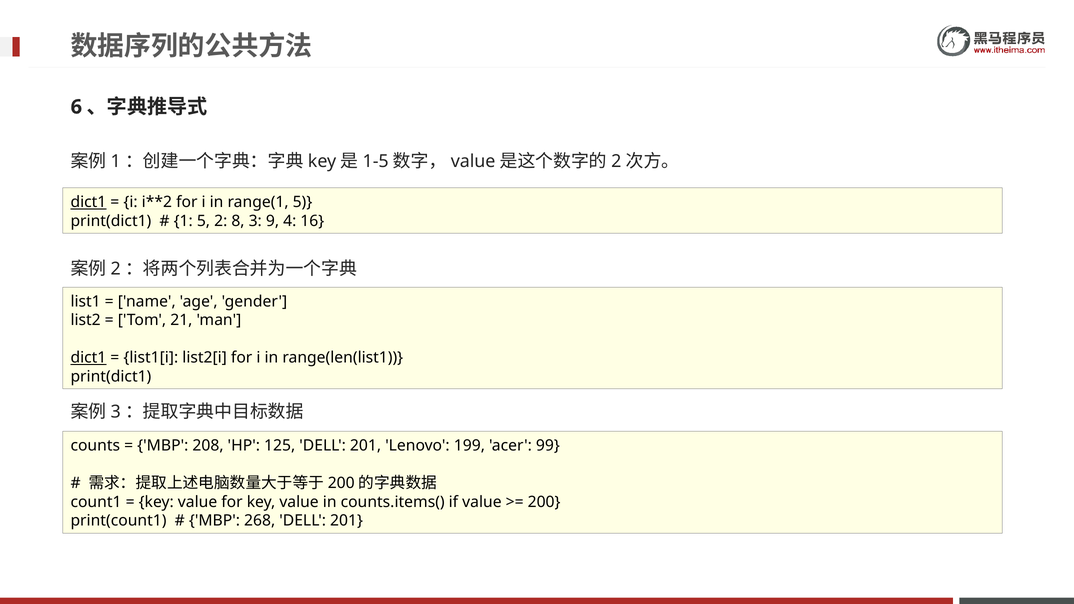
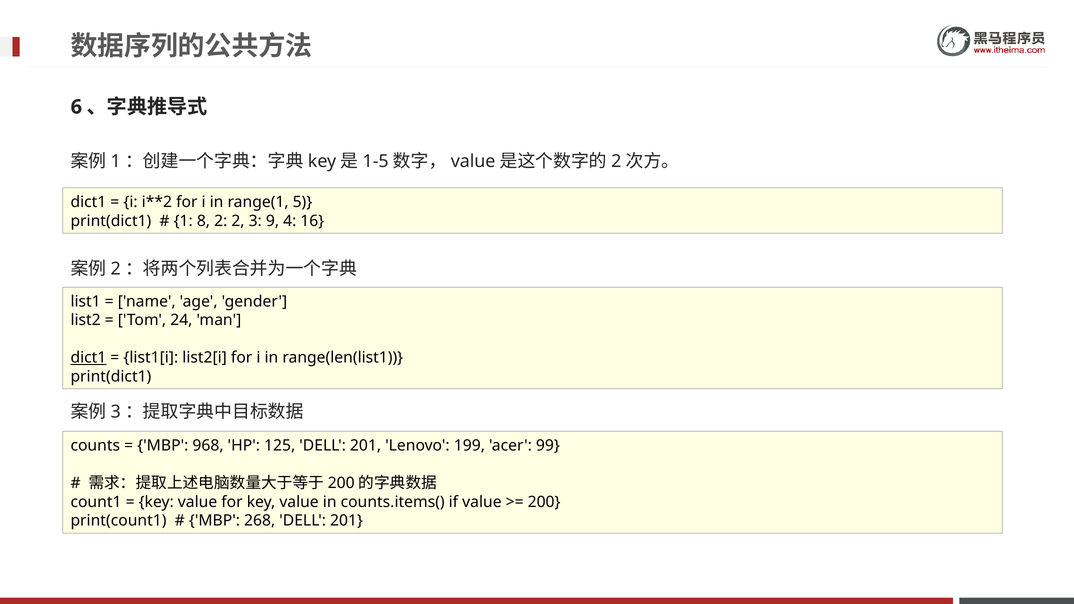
dict1 underline: present -> none (88, 202)
1 5: 5 -> 8 (203, 221)
2 8: 8 -> 2 (238, 221)
21: 21 -> 24 (181, 320)
208: 208 -> 968 (208, 446)
